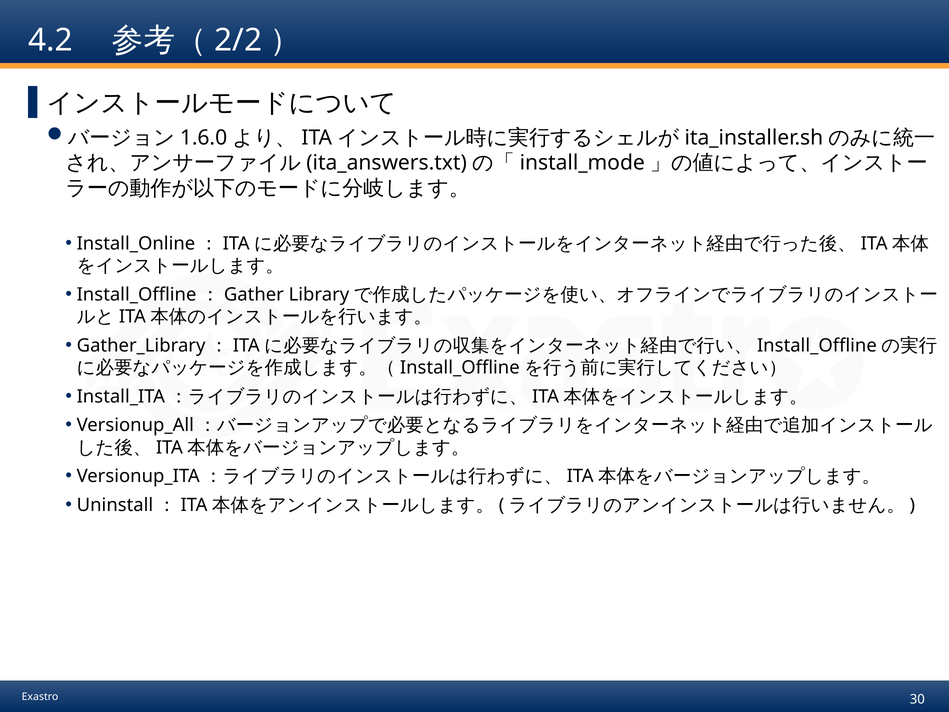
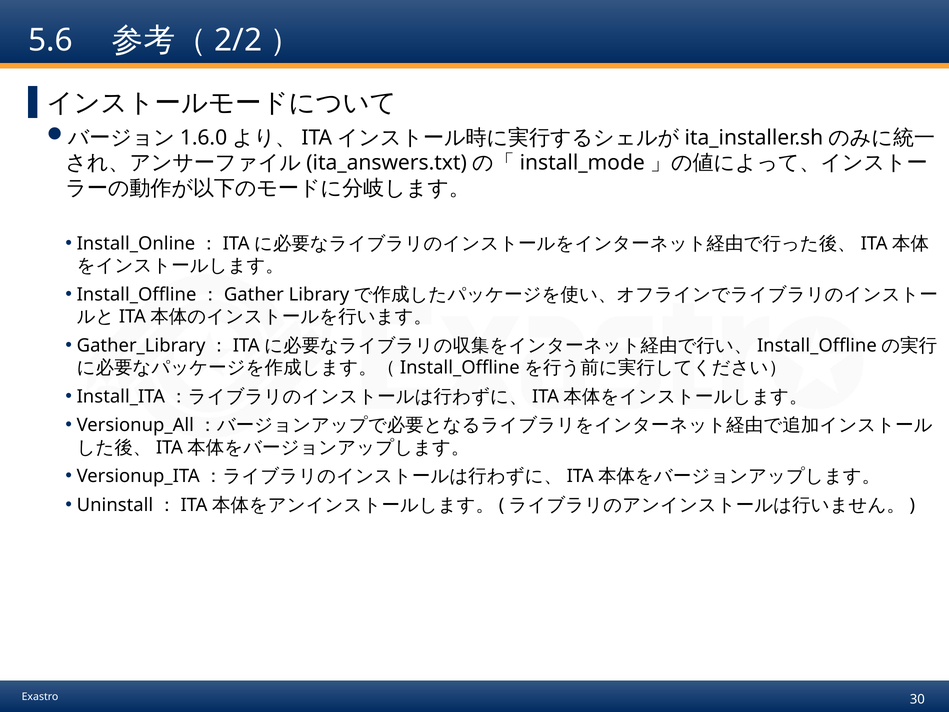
4.2: 4.2 -> 5.6 (50, 40)
